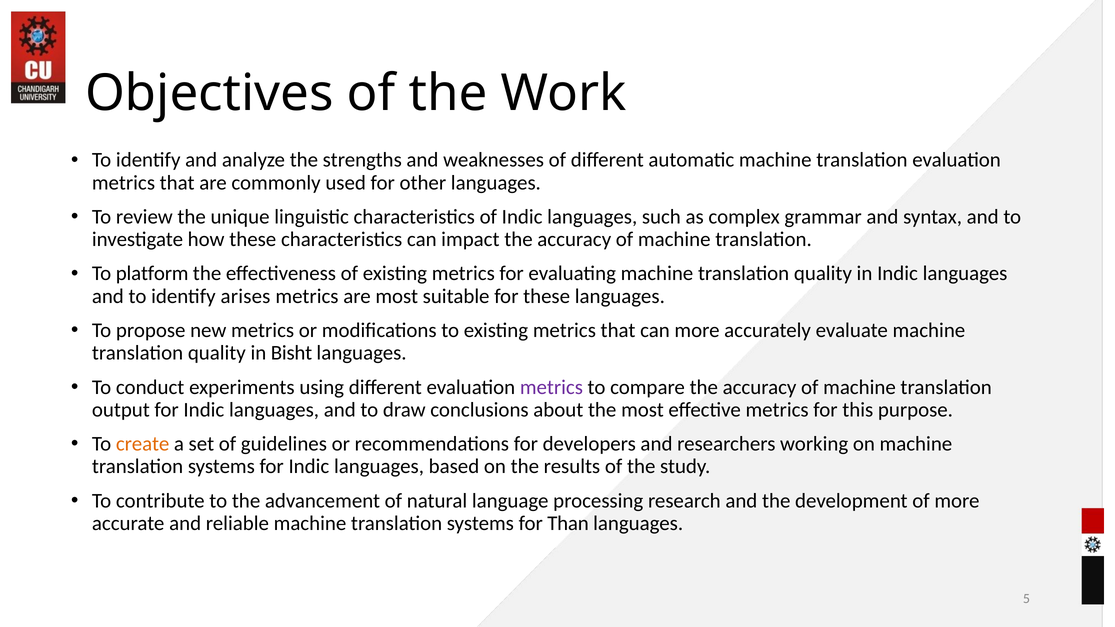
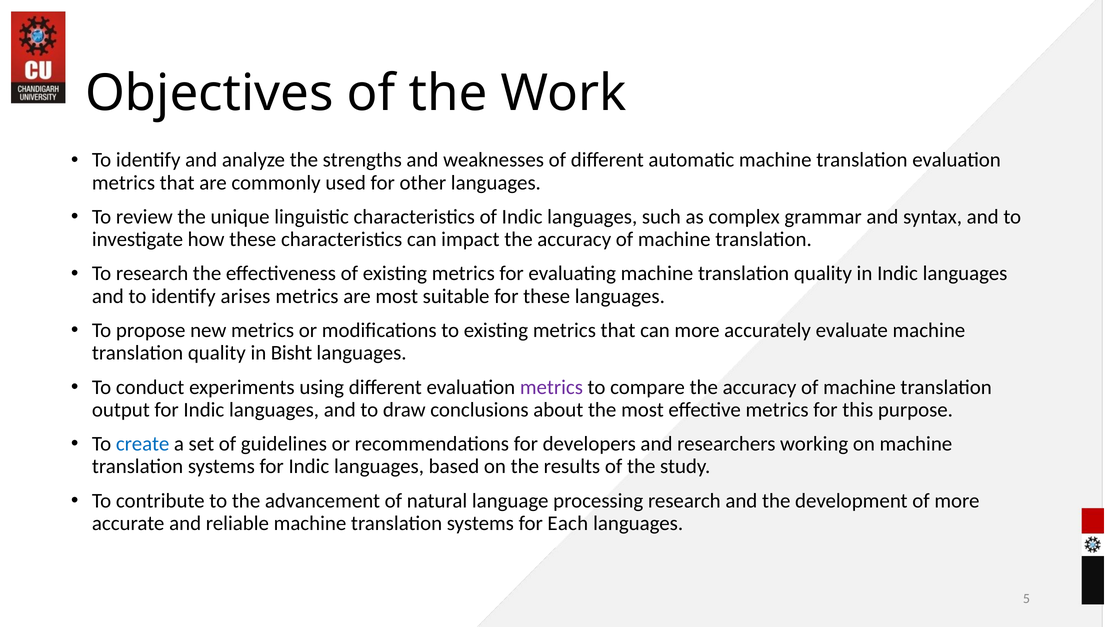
To platform: platform -> research (152, 274)
create colour: orange -> blue (143, 444)
Than: Than -> Each (568, 523)
